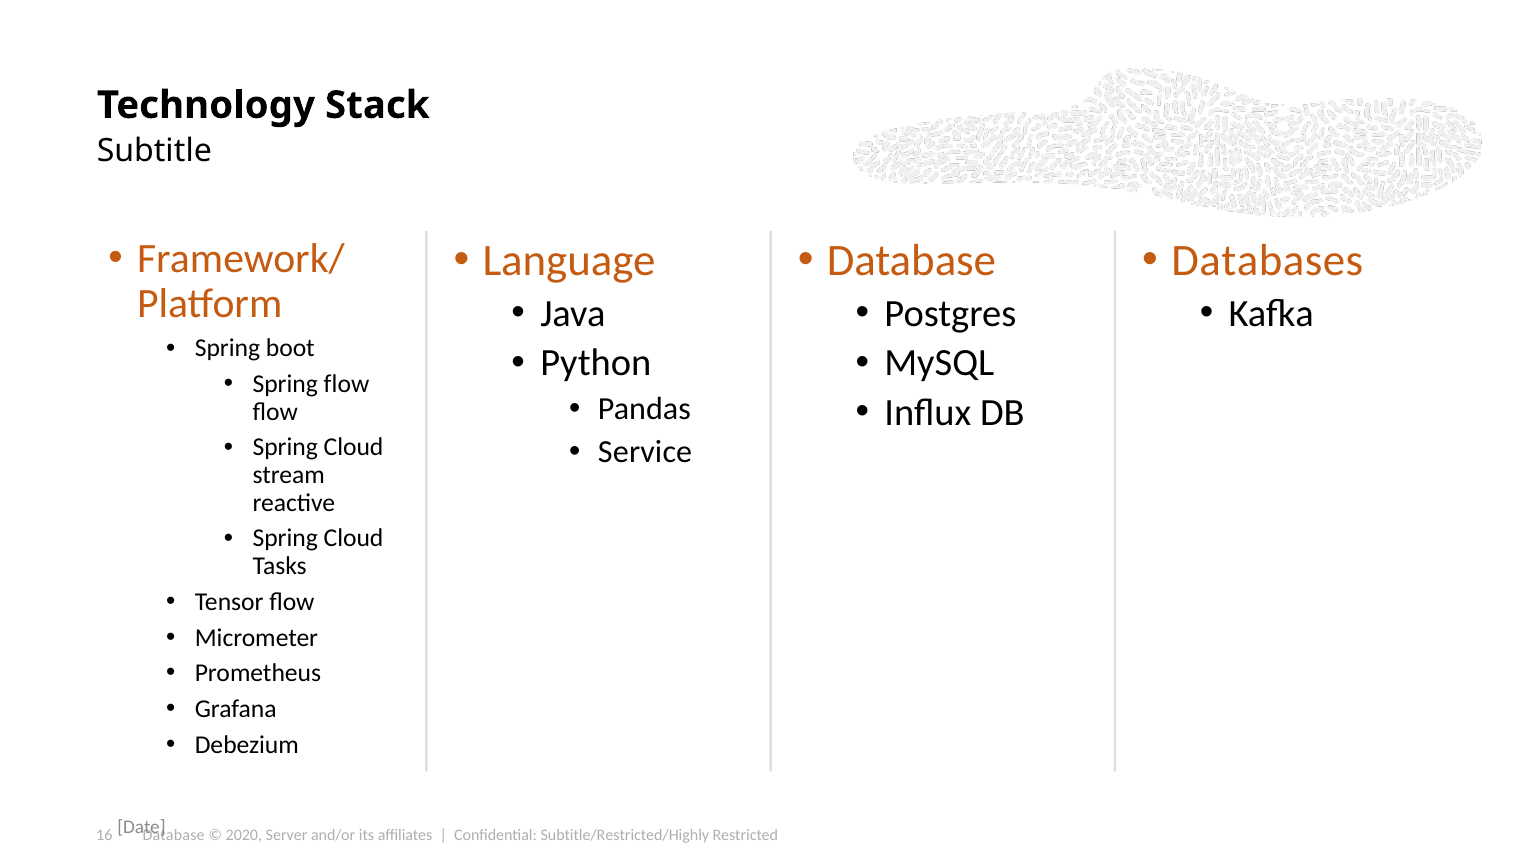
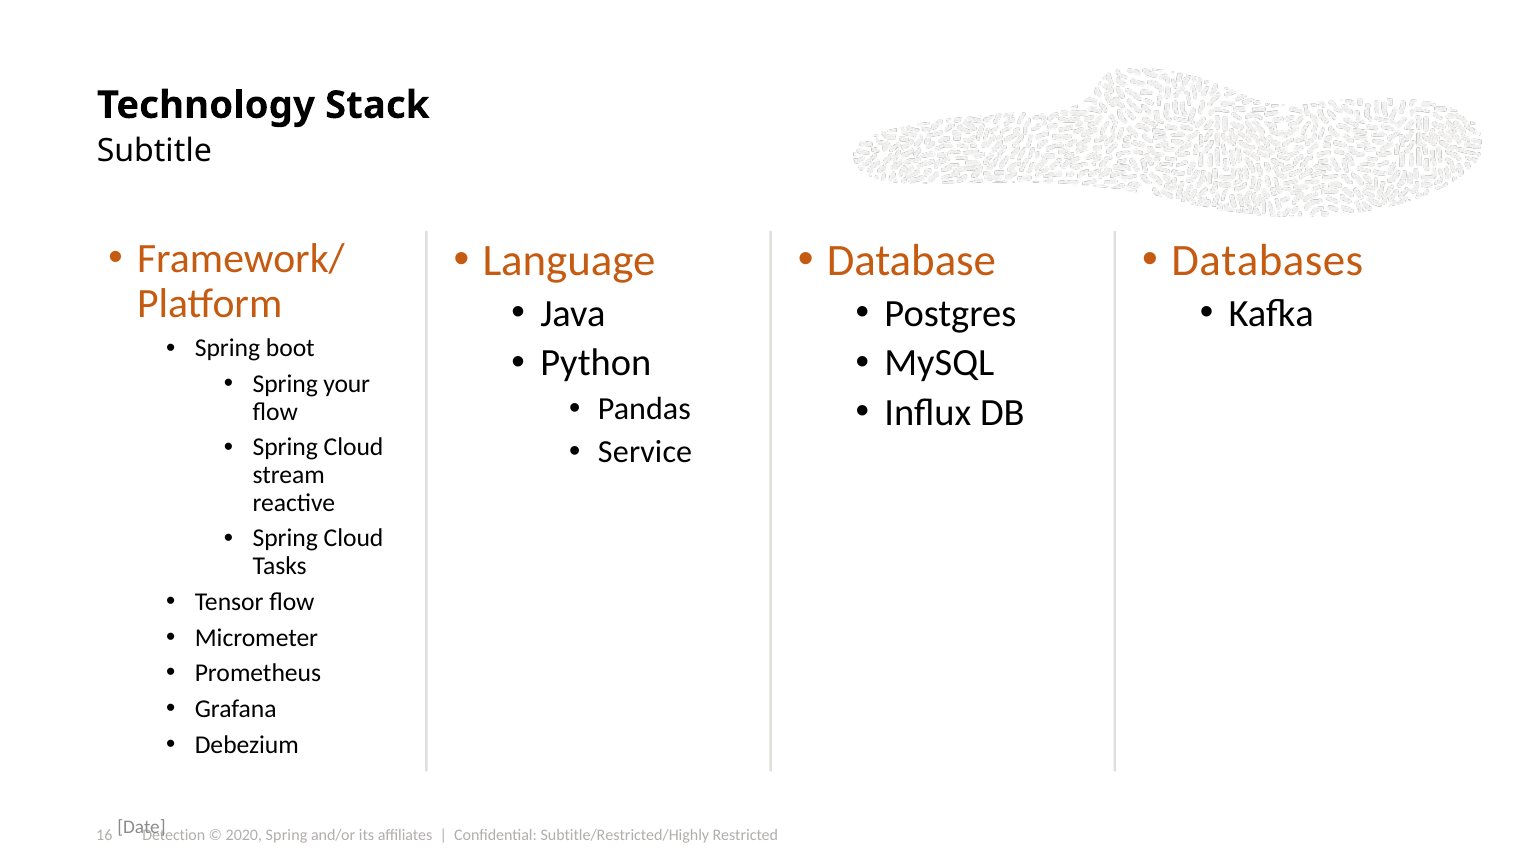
Spring flow: flow -> your (347, 384)
16 Database: Database -> Detection (174, 835)
2020 Server: Server -> Spring (287, 835)
